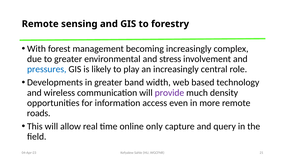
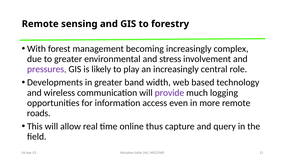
pressures colour: blue -> purple (47, 69)
density: density -> logging (224, 93)
only: only -> thus (154, 127)
